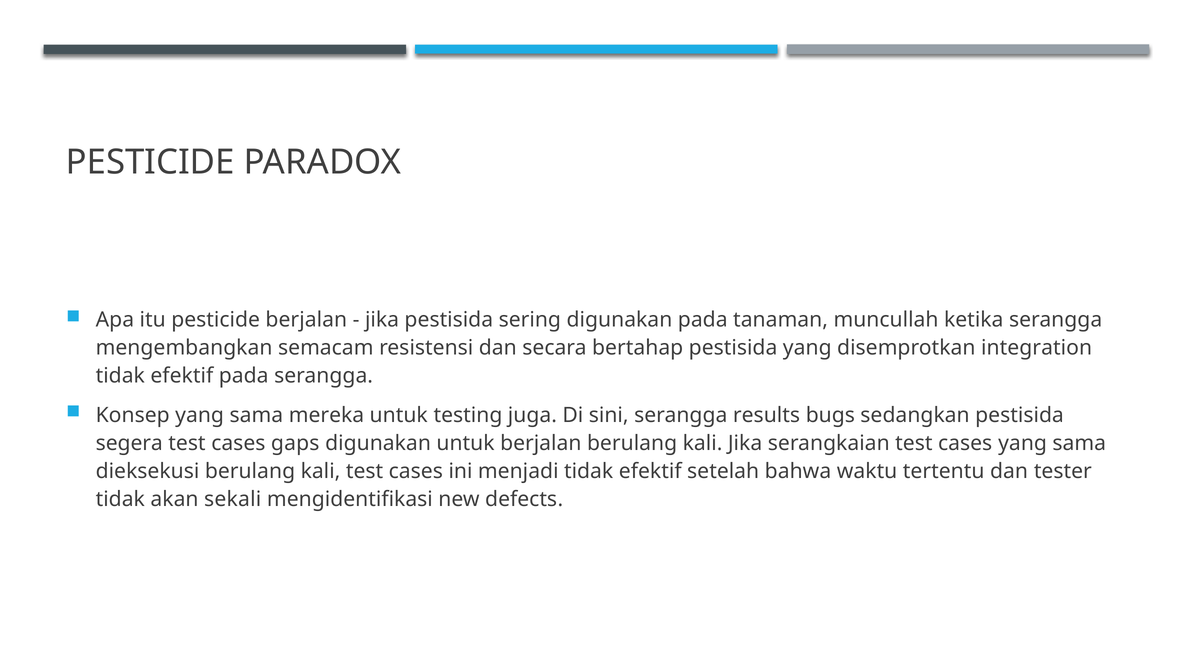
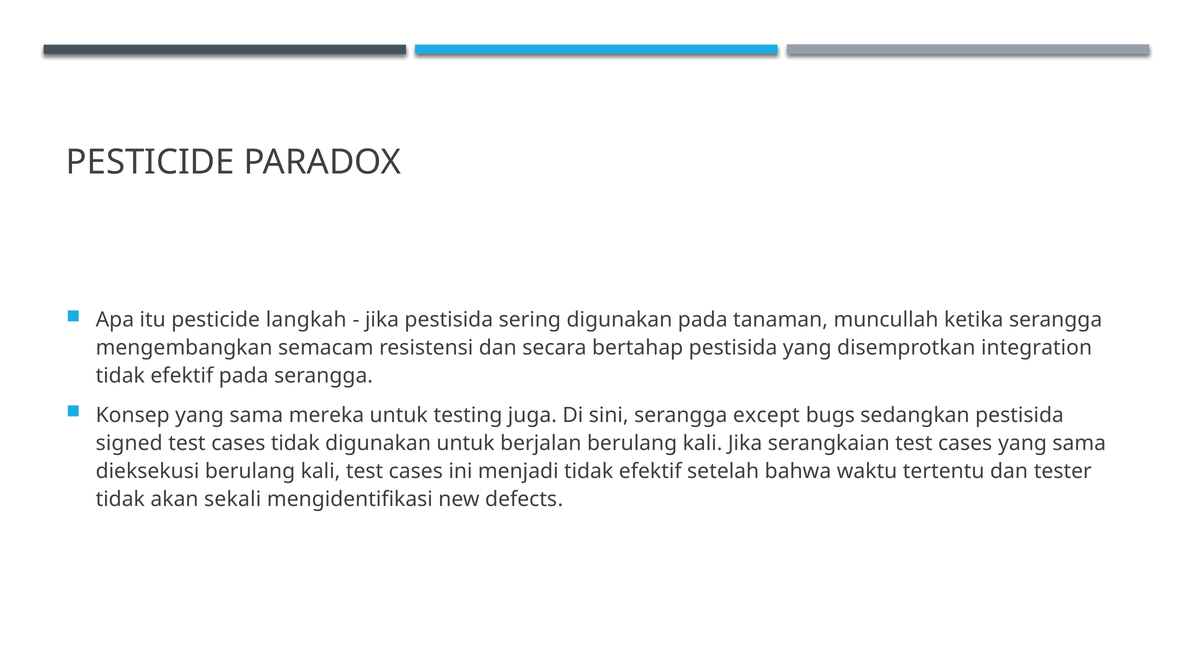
pesticide berjalan: berjalan -> langkah (306, 320)
results: results -> except (766, 415)
segera: segera -> signed (129, 443)
cases gaps: gaps -> tidak (295, 443)
